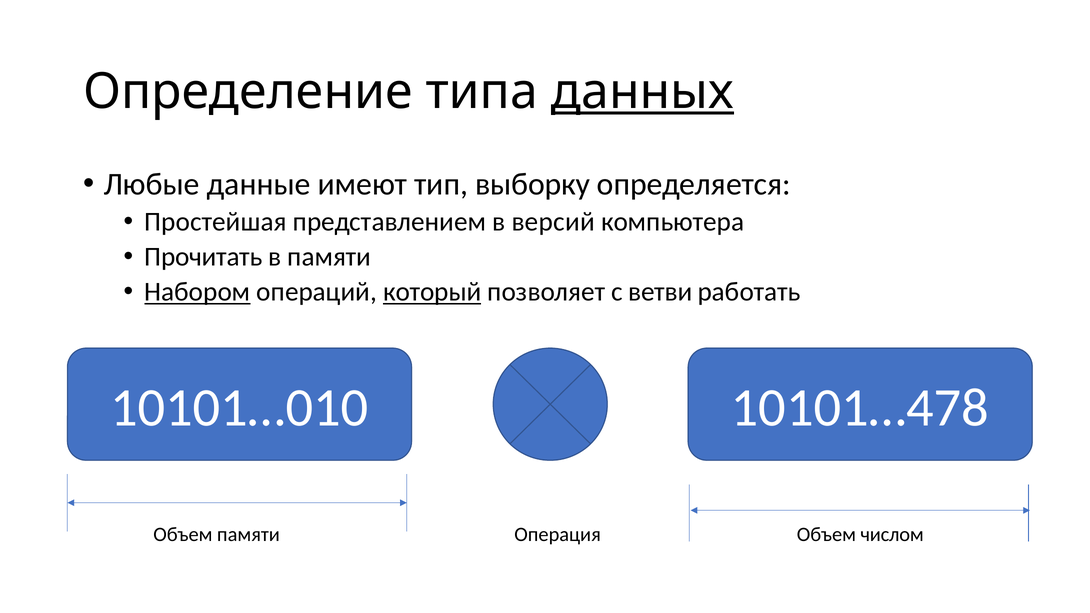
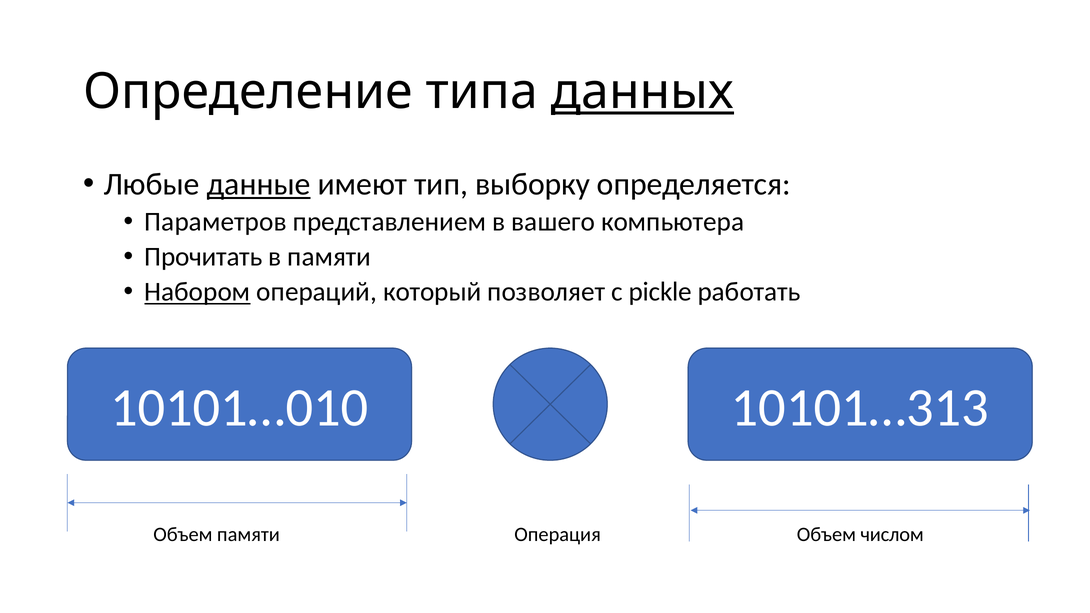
данные underline: none -> present (259, 184)
Простейшая: Простейшая -> Параметров (216, 222)
версий: версий -> вашего (553, 222)
который underline: present -> none (432, 292)
ветви: ветви -> pickle (660, 292)
10101…478: 10101…478 -> 10101…313 (860, 408)
